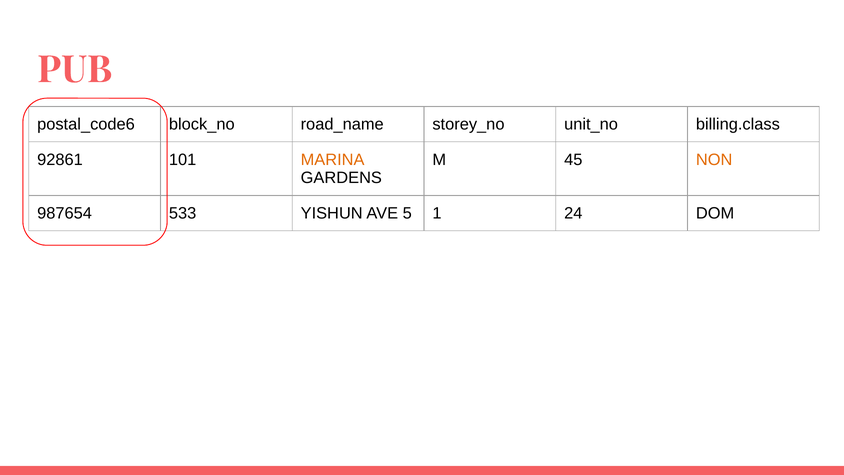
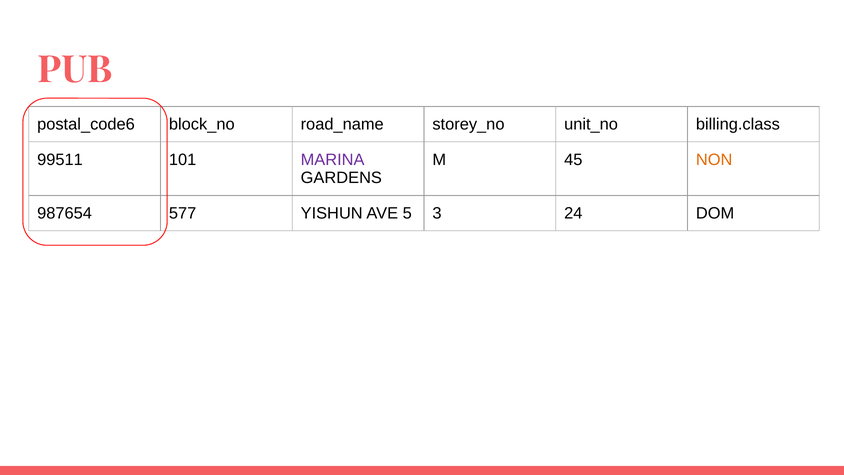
92861: 92861 -> 99511 (60, 160)
MARINA colour: orange -> purple (333, 160)
533: 533 -> 577 (183, 213)
1: 1 -> 3 (437, 213)
